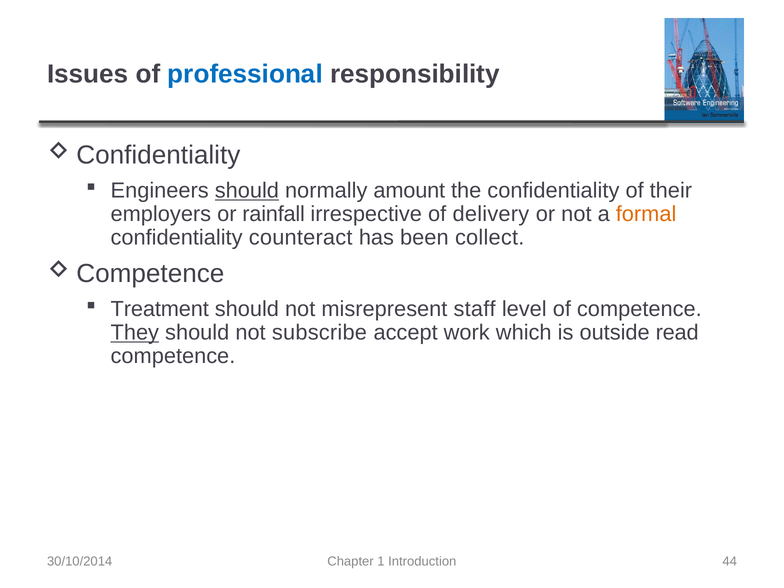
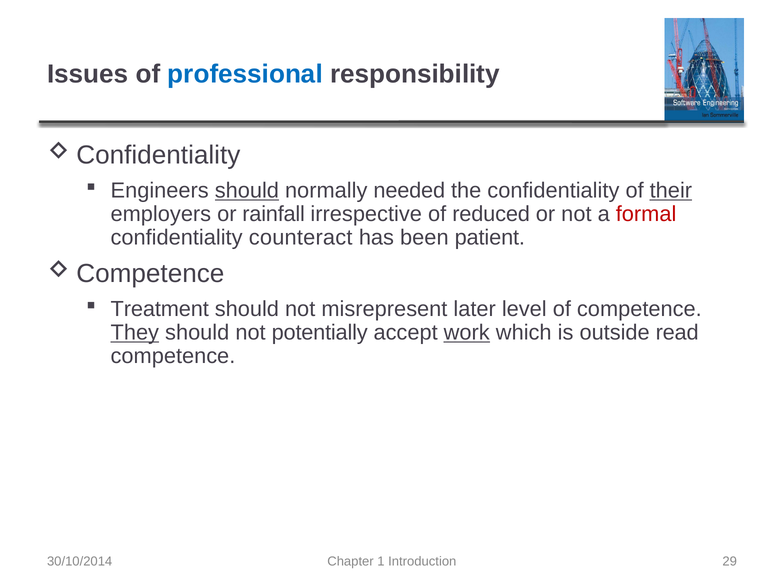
amount: amount -> needed (409, 191)
their underline: none -> present (671, 191)
delivery: delivery -> reduced (491, 214)
formal colour: orange -> red (646, 214)
collect: collect -> patient (490, 238)
staff: staff -> later (475, 309)
subscribe: subscribe -> potentially (320, 333)
work underline: none -> present (467, 333)
44: 44 -> 29 (730, 562)
